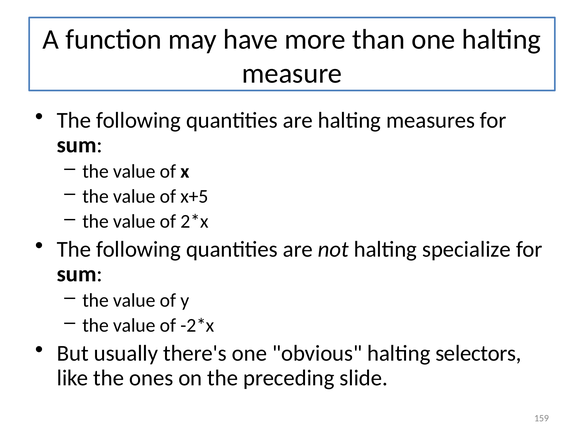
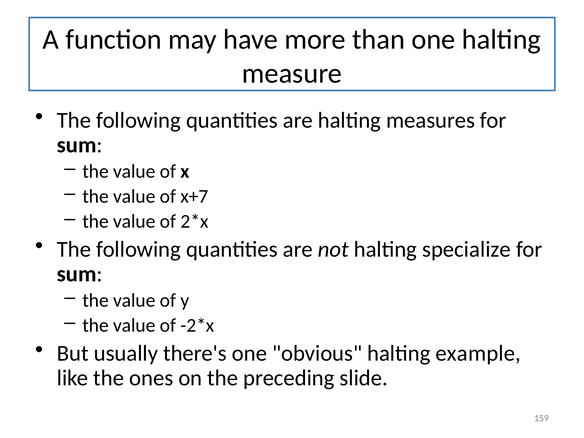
x+5: x+5 -> x+7 (194, 196)
selectors: selectors -> example (478, 353)
